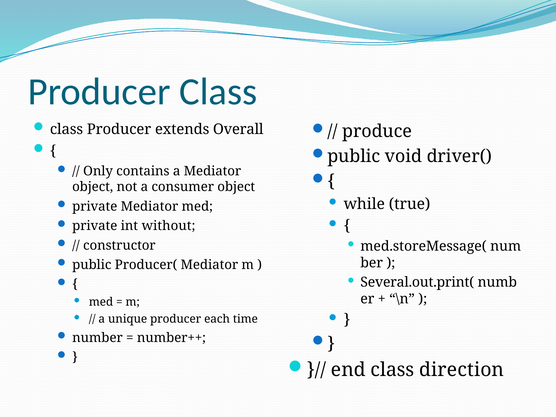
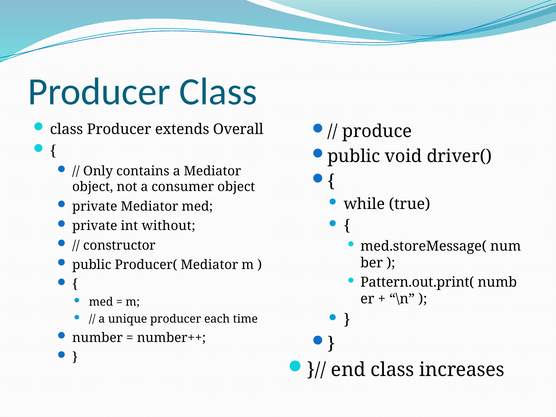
Several.out.print(: Several.out.print( -> Pattern.out.print( (417, 282)
direction: direction -> increases (462, 370)
